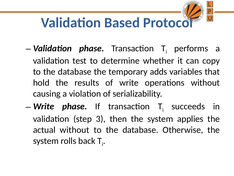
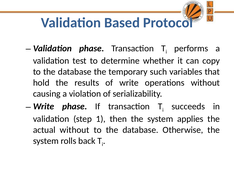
adds: adds -> such (158, 72)
3: 3 -> 1 (101, 119)
